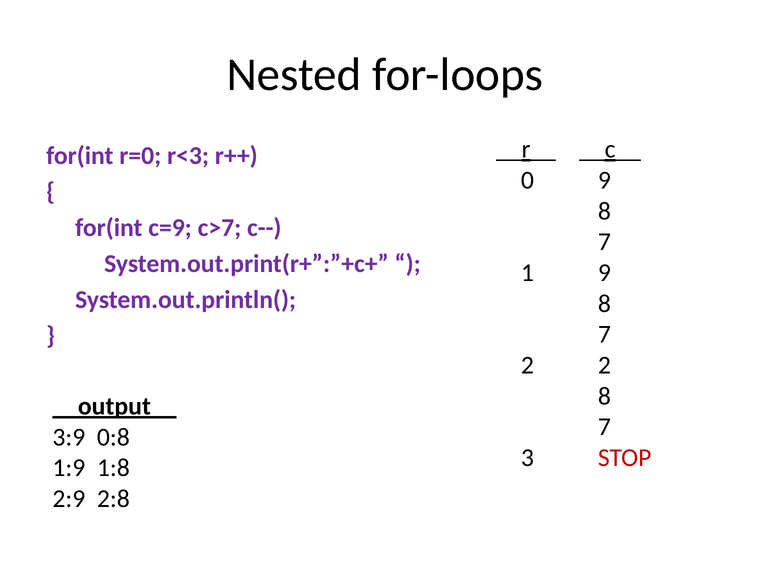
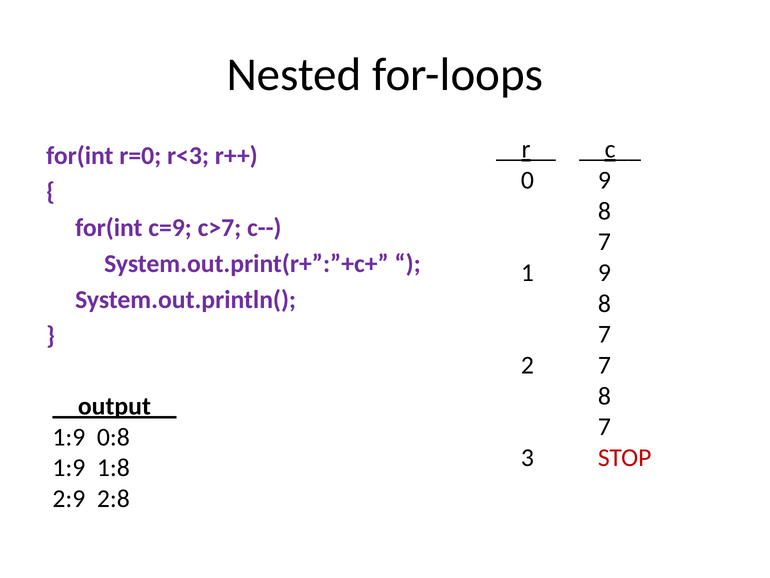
2 2: 2 -> 7 (604, 365)
3:9: 3:9 -> 1:9 (69, 437)
